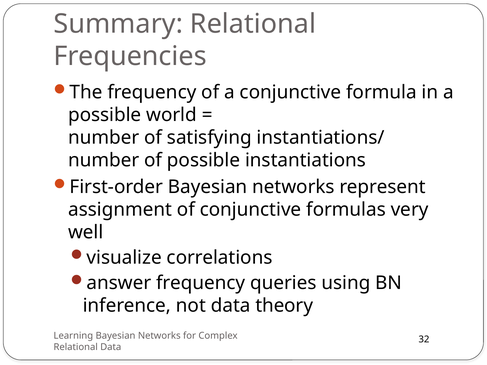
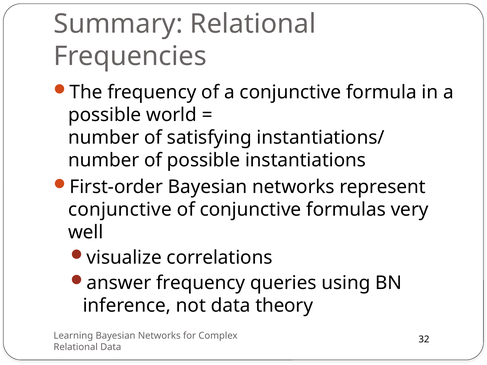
assignment: assignment -> conjunctive (120, 210)
